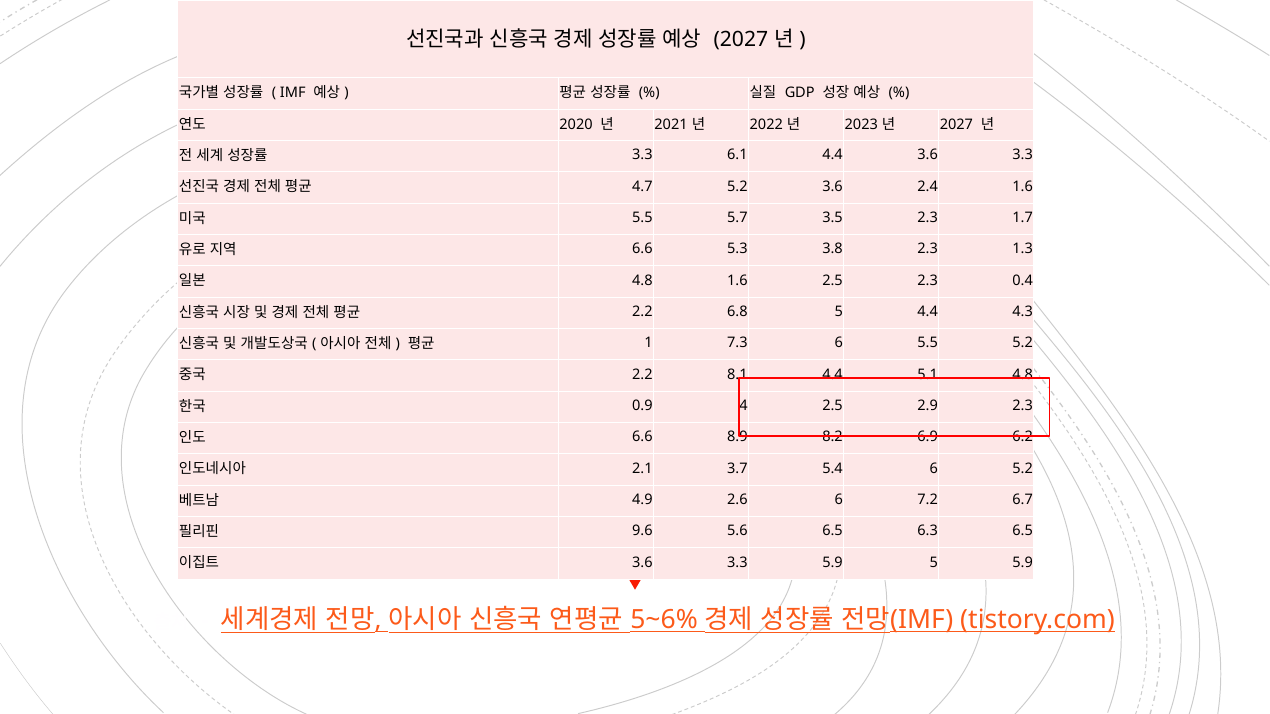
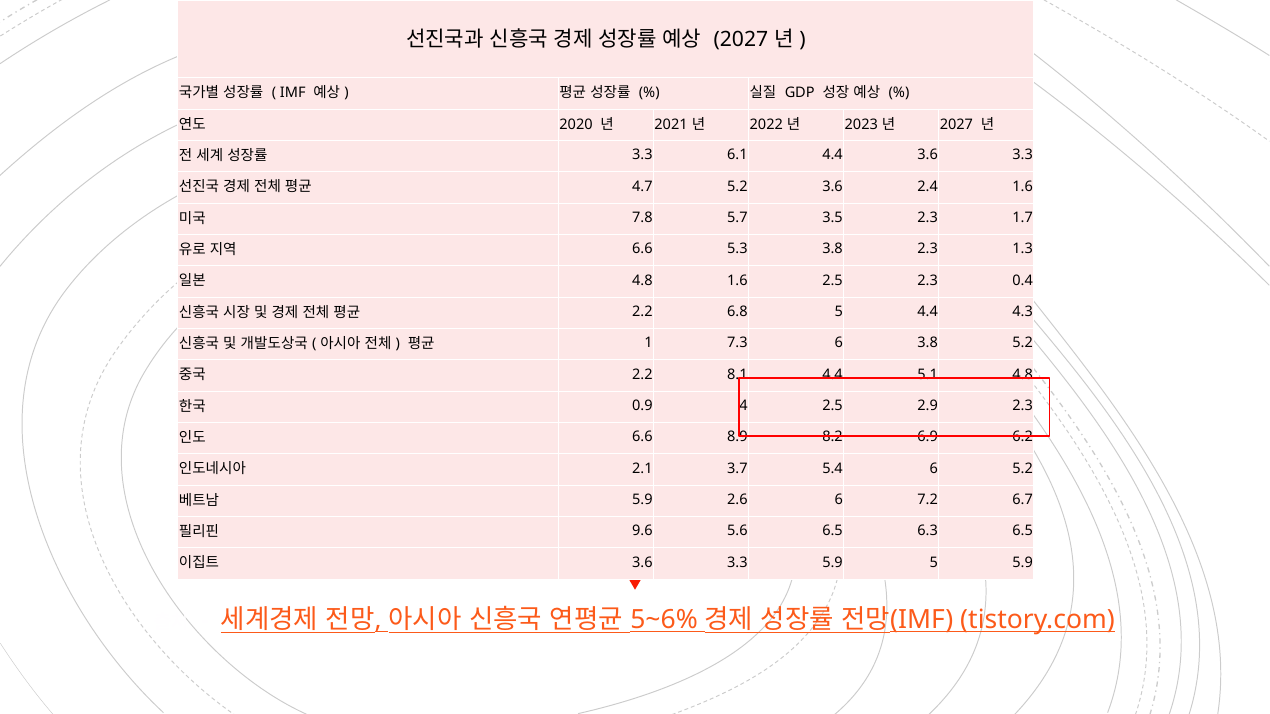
5.5: 5.5 -> 7.8 (642, 218)
6 5.5: 5.5 -> 3.8 (928, 343)
4.9: 4.9 -> 5.9 (642, 500)
